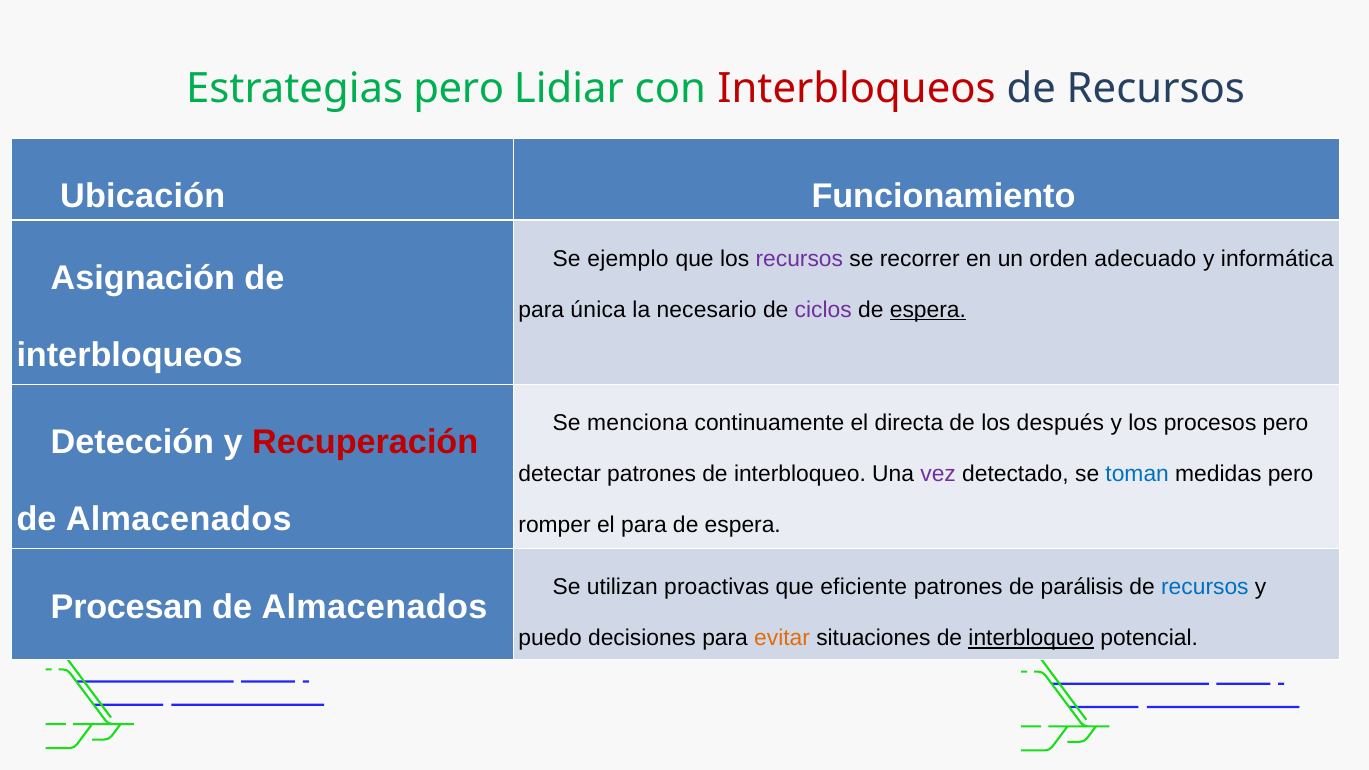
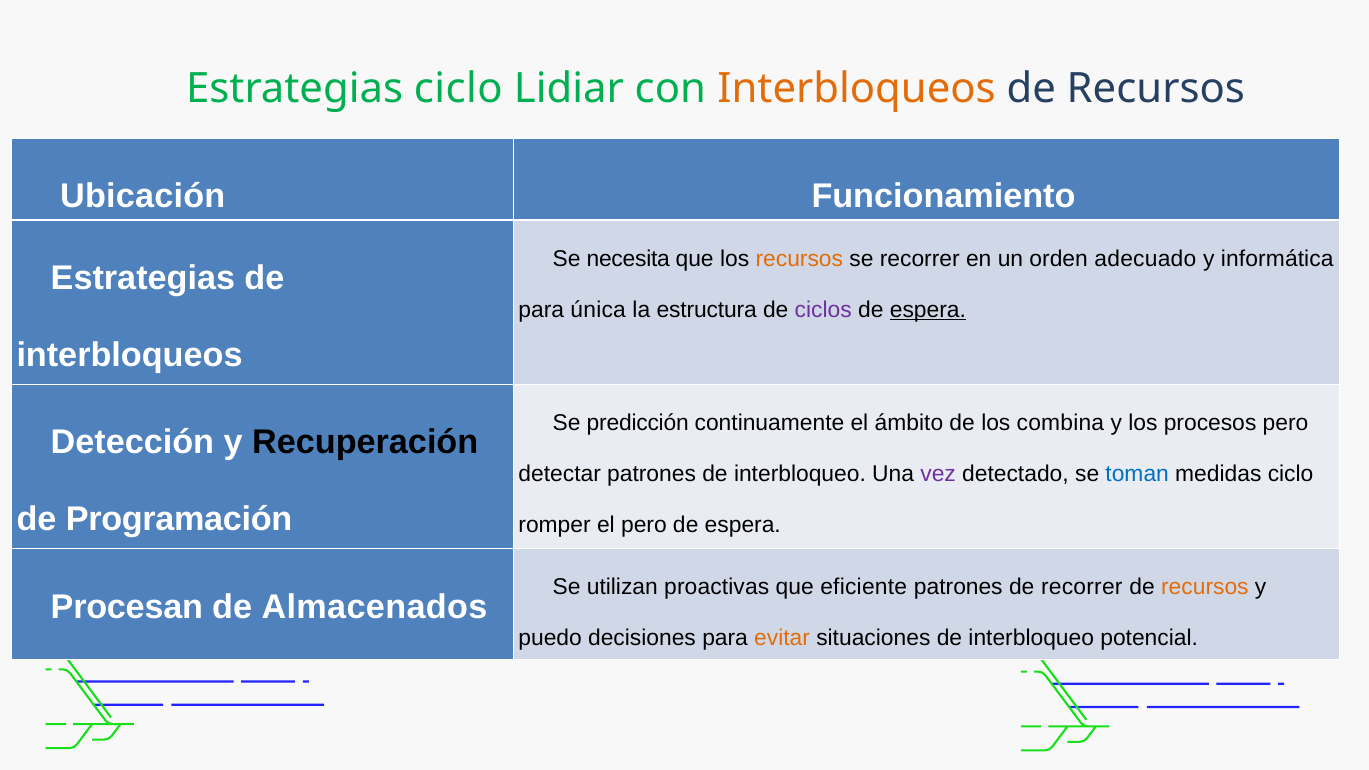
Estrategias pero: pero -> ciclo (458, 89)
Interbloqueos colour: red -> orange (857, 89)
ejemplo: ejemplo -> necesita (628, 259)
recursos colour: purple -> orange (799, 259)
Asignación: Asignación -> Estrategias (143, 278)
necesario: necesario -> estructura (707, 310)
menciona: menciona -> predicción (638, 423)
directa: directa -> ámbito (909, 423)
después: después -> combina (1060, 423)
Recuperación colour: red -> black (365, 443)
medidas pero: pero -> ciclo (1291, 474)
Almacenados: Almacenados -> Programación (179, 519)
el para: para -> pero (644, 525)
de parálisis: parálisis -> recorrer (1082, 587)
recursos colour: blue -> orange (1205, 587)
interbloqueo underline: present -> none (1031, 638)
